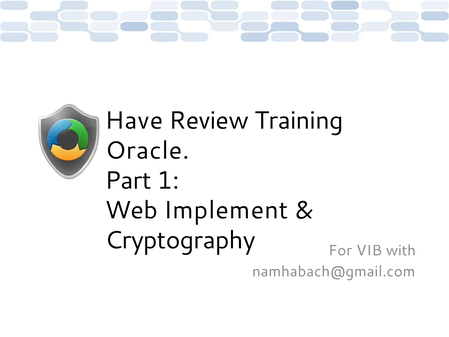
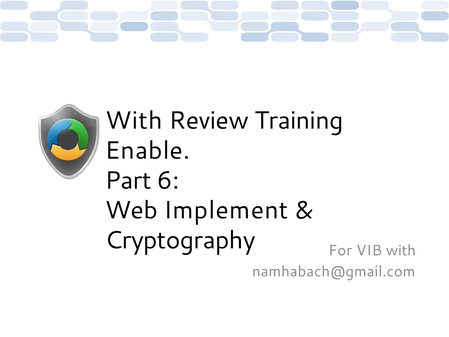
Have: Have -> With (134, 120)
Oracle: Oracle -> Enable (147, 150)
1: 1 -> 6 (168, 180)
